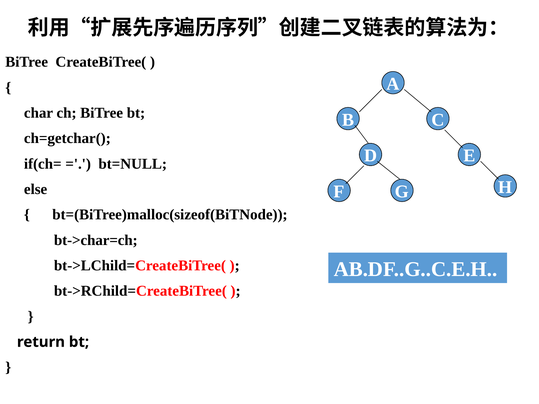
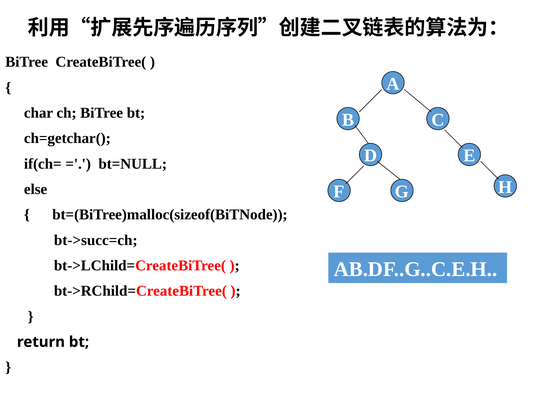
bt->char=ch: bt->char=ch -> bt->succ=ch (96, 240)
